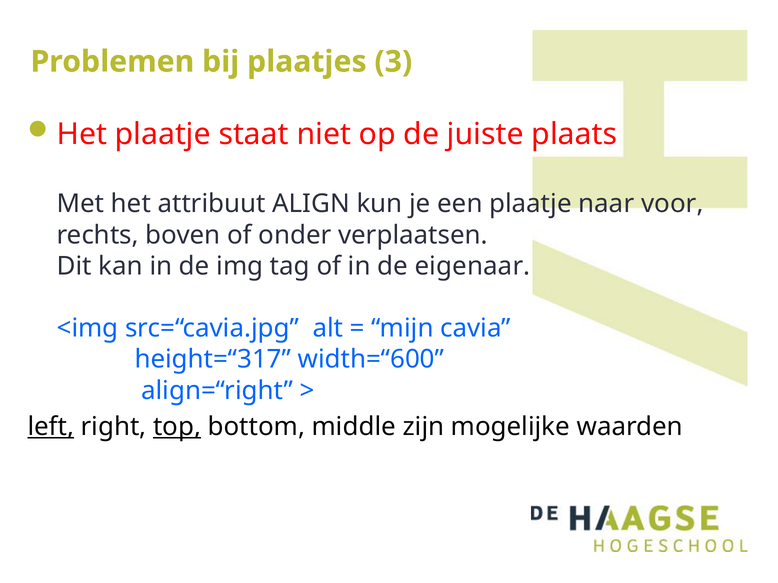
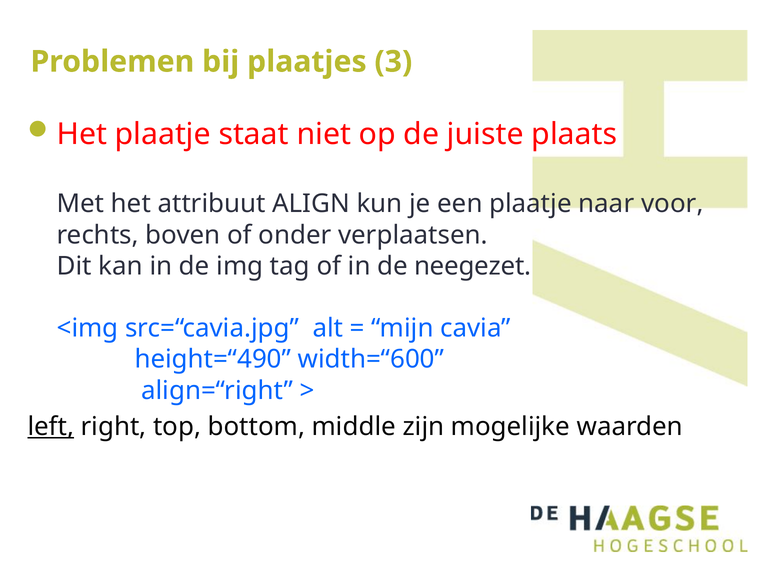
eigenaar: eigenaar -> neegezet (473, 266)
height=“317: height=“317 -> height=“490 (213, 360)
top underline: present -> none (177, 427)
